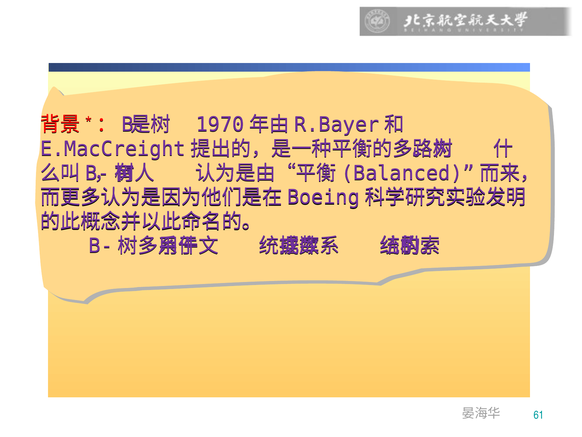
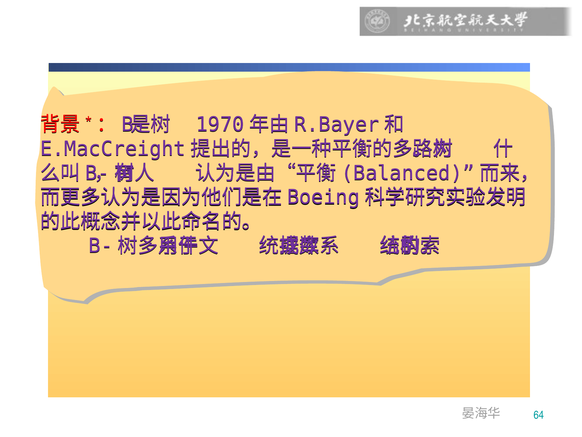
61: 61 -> 64 (539, 415)
